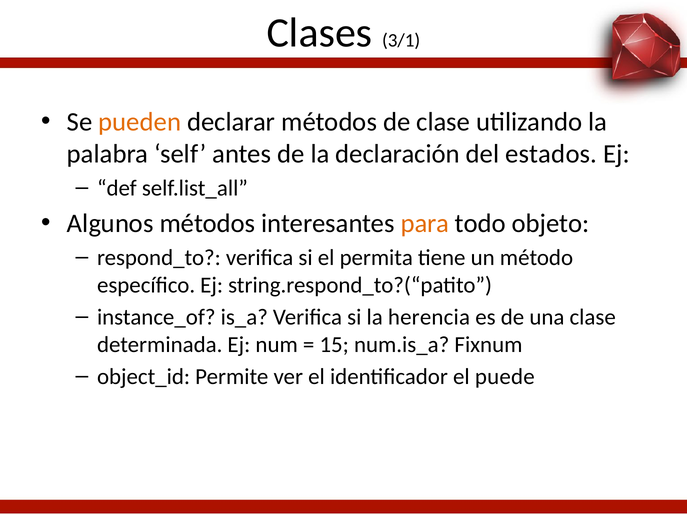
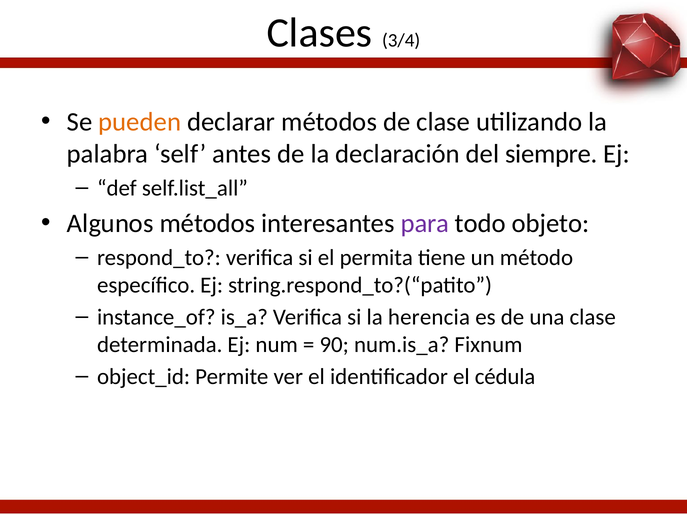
3/1: 3/1 -> 3/4 (401, 41)
estados: estados -> siempre (551, 154)
para colour: orange -> purple (425, 224)
15: 15 -> 90 (334, 345)
puede: puede -> cédula (505, 377)
